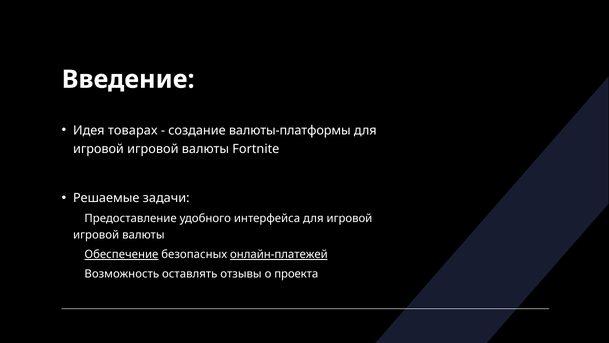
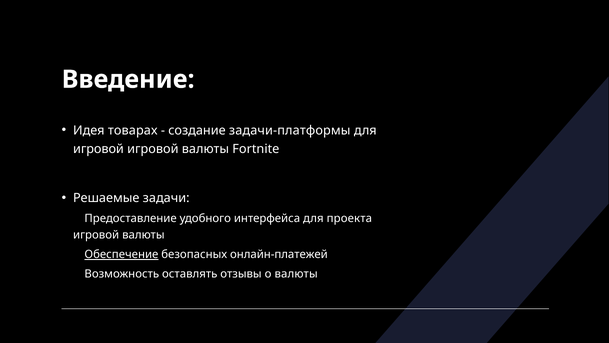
валюты-платформы: валюты-платформы -> задачи-платформы (290, 130)
интерфейса для игровой: игровой -> проекта (349, 218)
онлайн-платежей underline: present -> none (279, 254)
о проекта: проекта -> валюты (296, 274)
